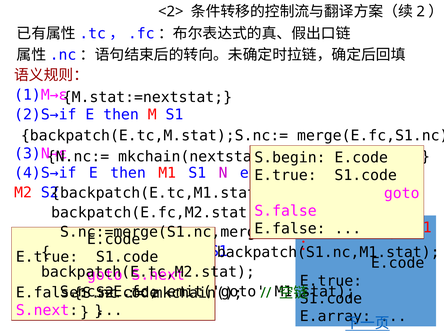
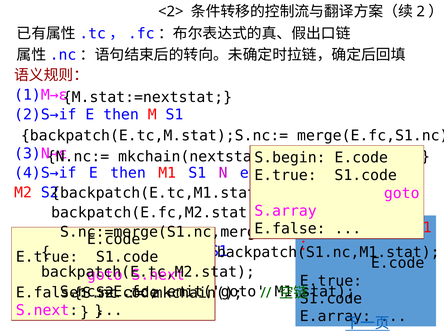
S.false: S.false -> S.array (286, 211)
